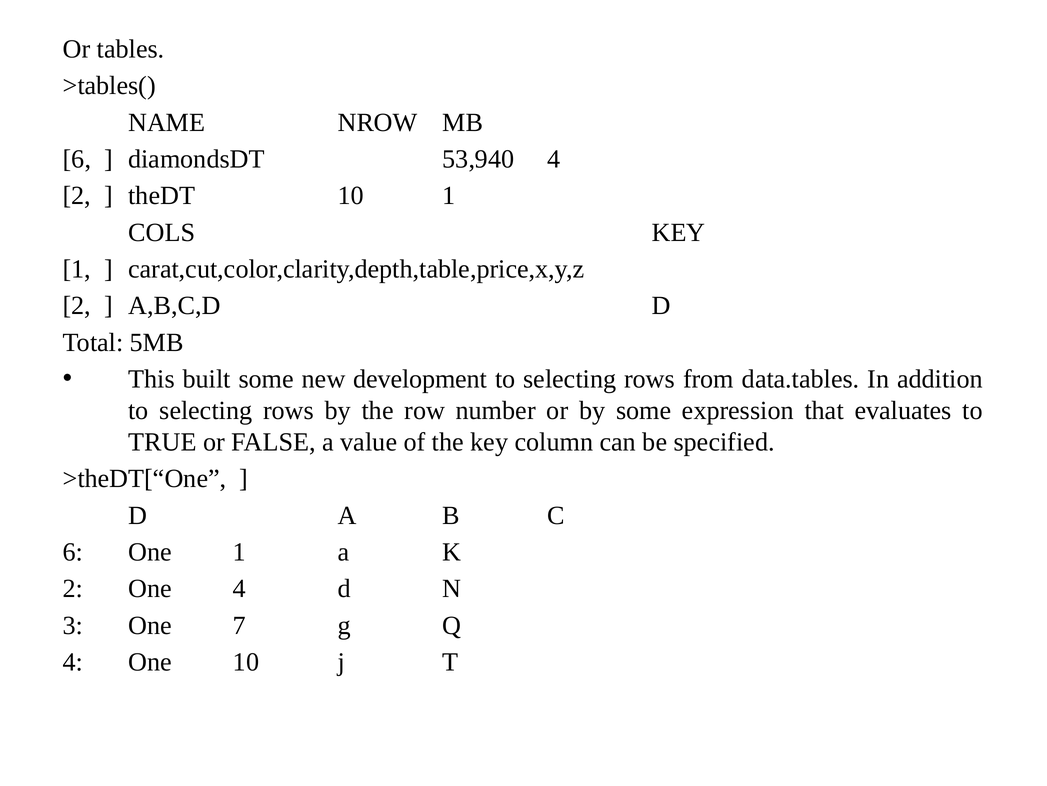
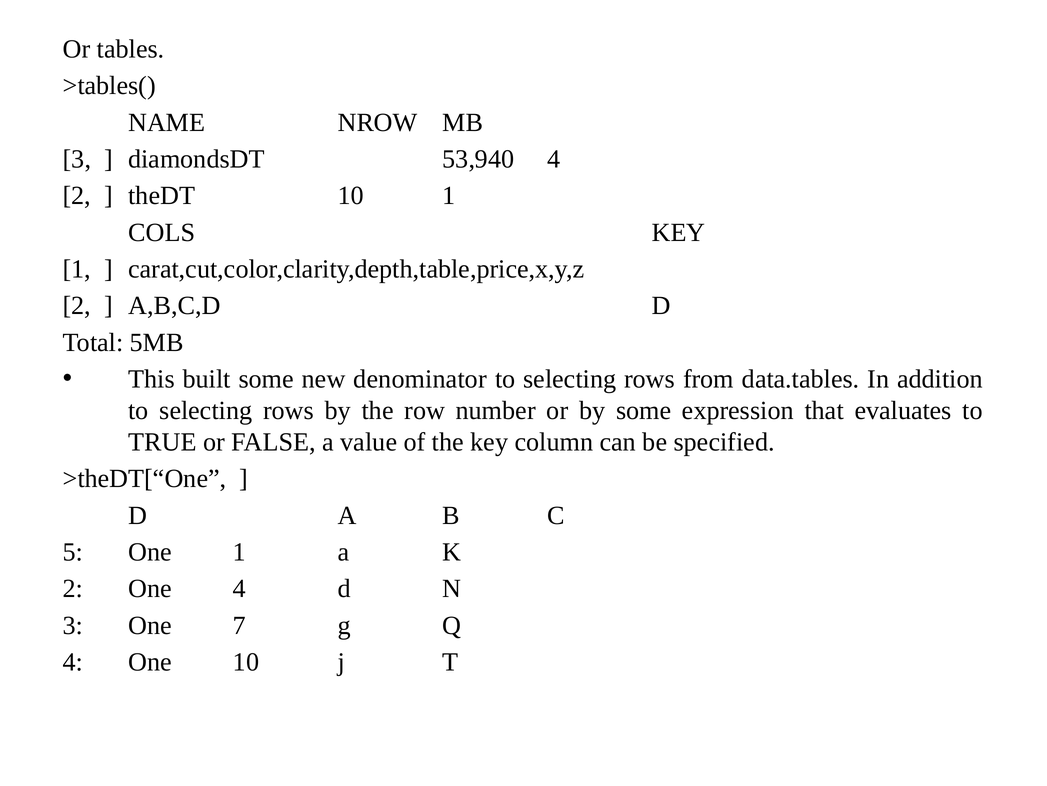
6: 6 -> 3 (77, 159)
development: development -> denominator (420, 379)
6: 6 -> 5 (73, 552)
